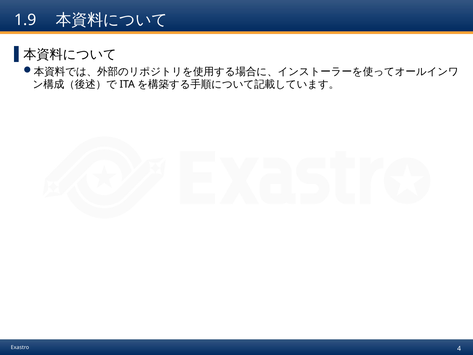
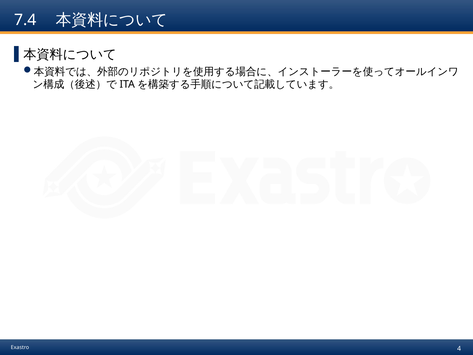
1.9: 1.9 -> 7.4 (25, 20)
